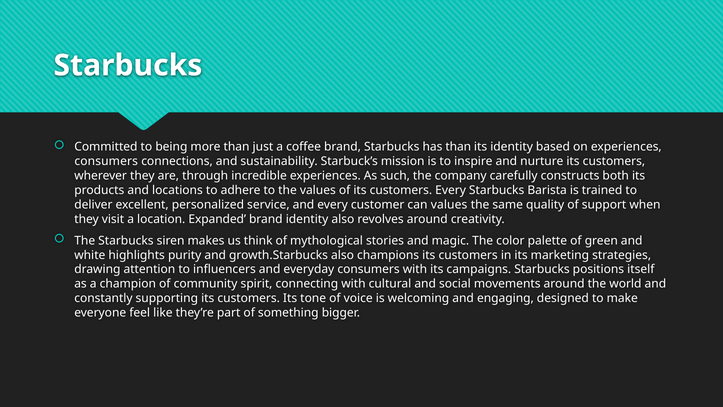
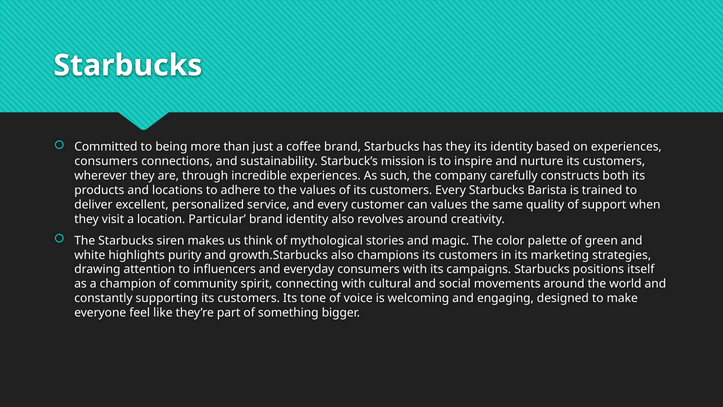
has than: than -> they (458, 147)
Expanded: Expanded -> Particular (217, 219)
